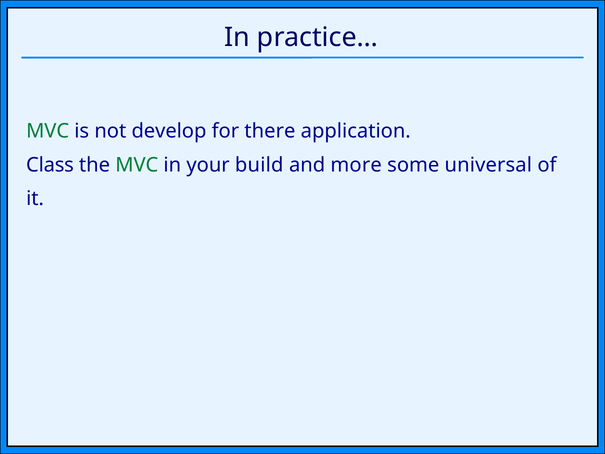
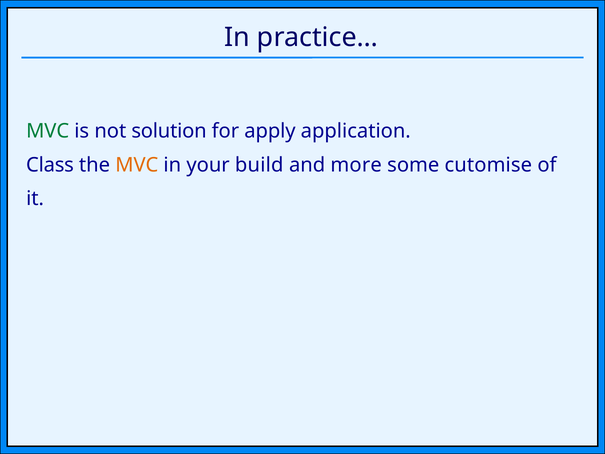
develop: develop -> solution (169, 131)
there: there -> apply (270, 131)
MVC colour: green -> orange (137, 165)
universal: universal -> cutomise (488, 165)
